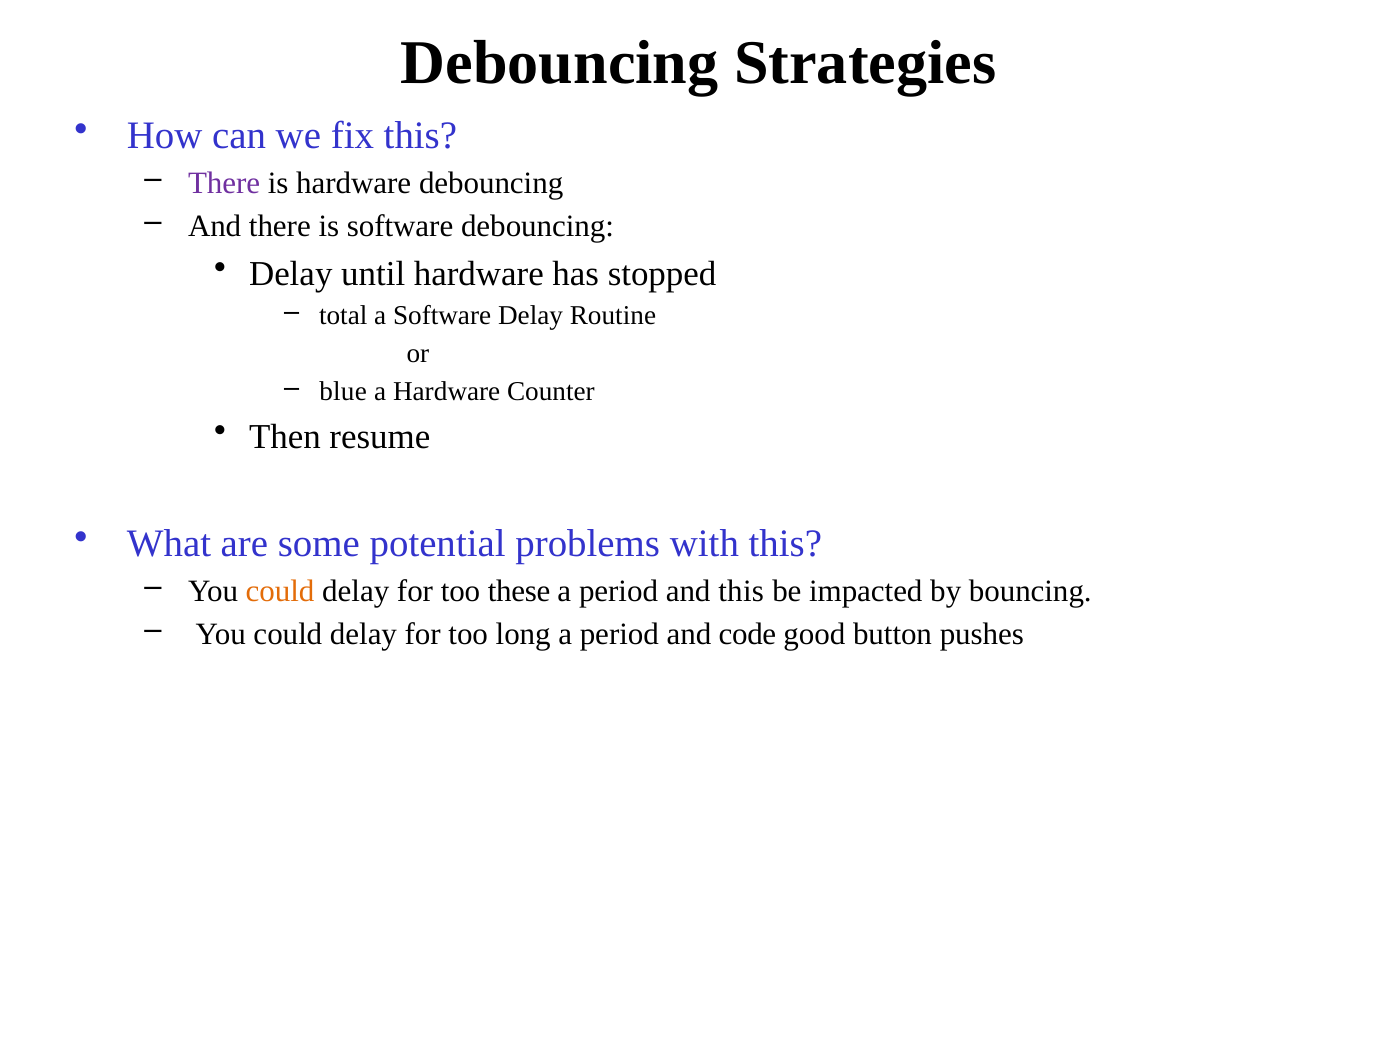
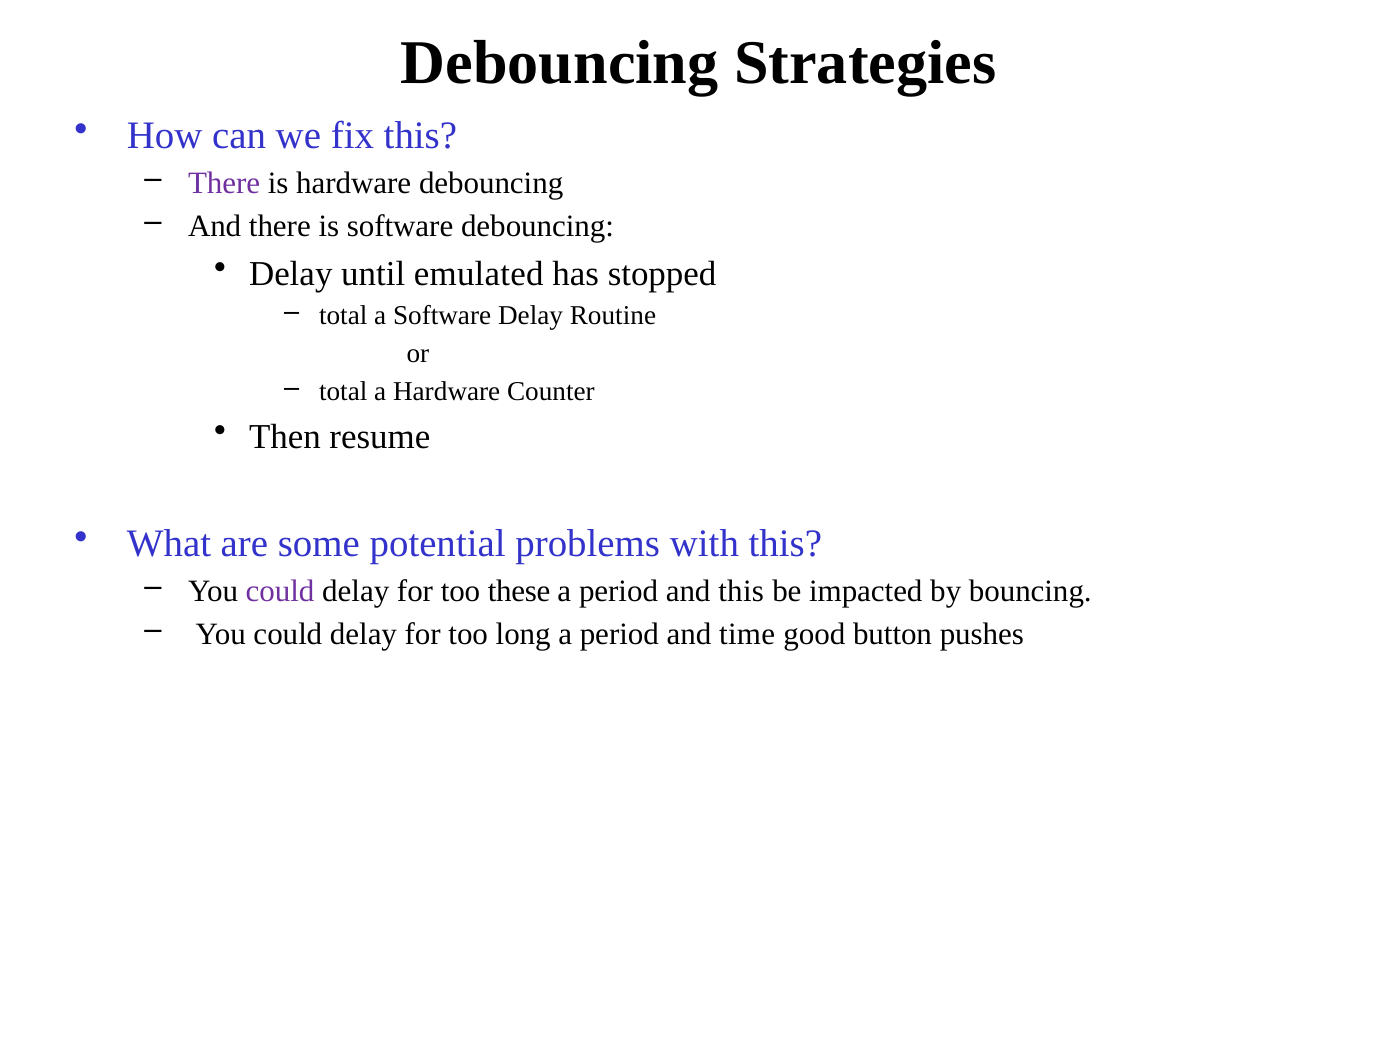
until hardware: hardware -> emulated (479, 273)
blue: blue -> total (343, 392)
could colour: orange -> purple (280, 591)
code: code -> time (747, 634)
